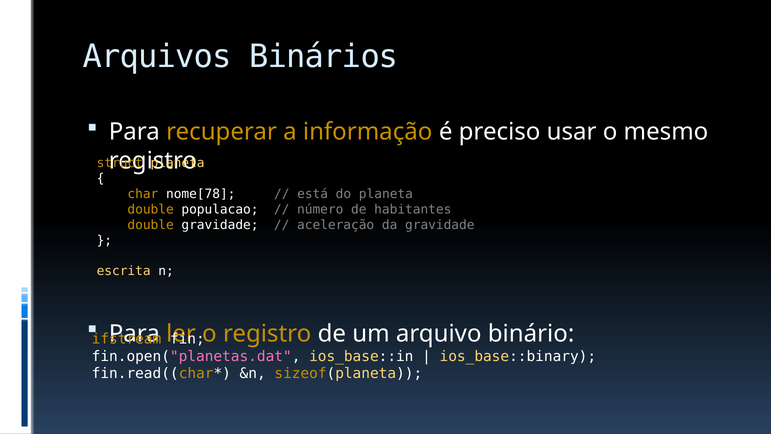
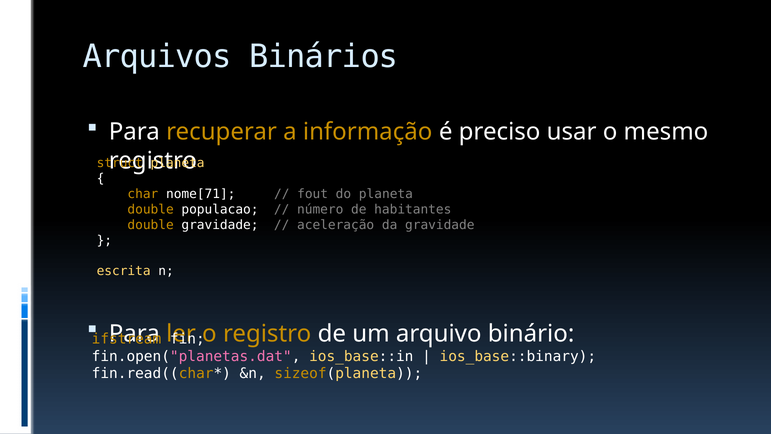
nome[78: nome[78 -> nome[71 (201, 194)
está: está -> fout (313, 194)
